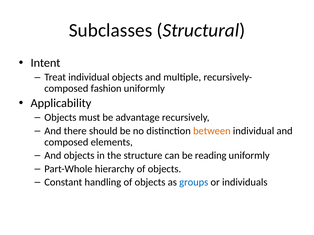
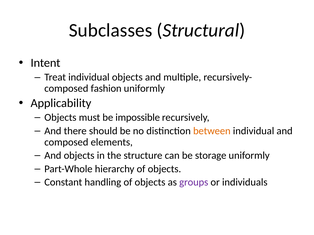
advantage: advantage -> impossible (138, 118)
reading: reading -> storage (211, 156)
groups colour: blue -> purple (194, 183)
